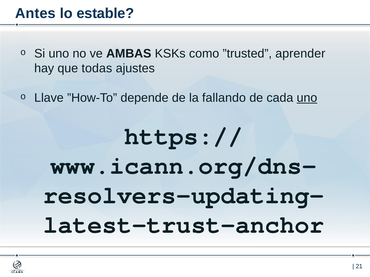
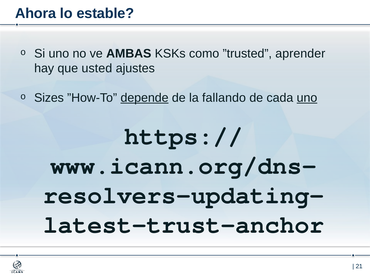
Antes: Antes -> Ahora (36, 13)
todas: todas -> usted (97, 68)
Llave: Llave -> Sizes (49, 98)
depende underline: none -> present (145, 98)
